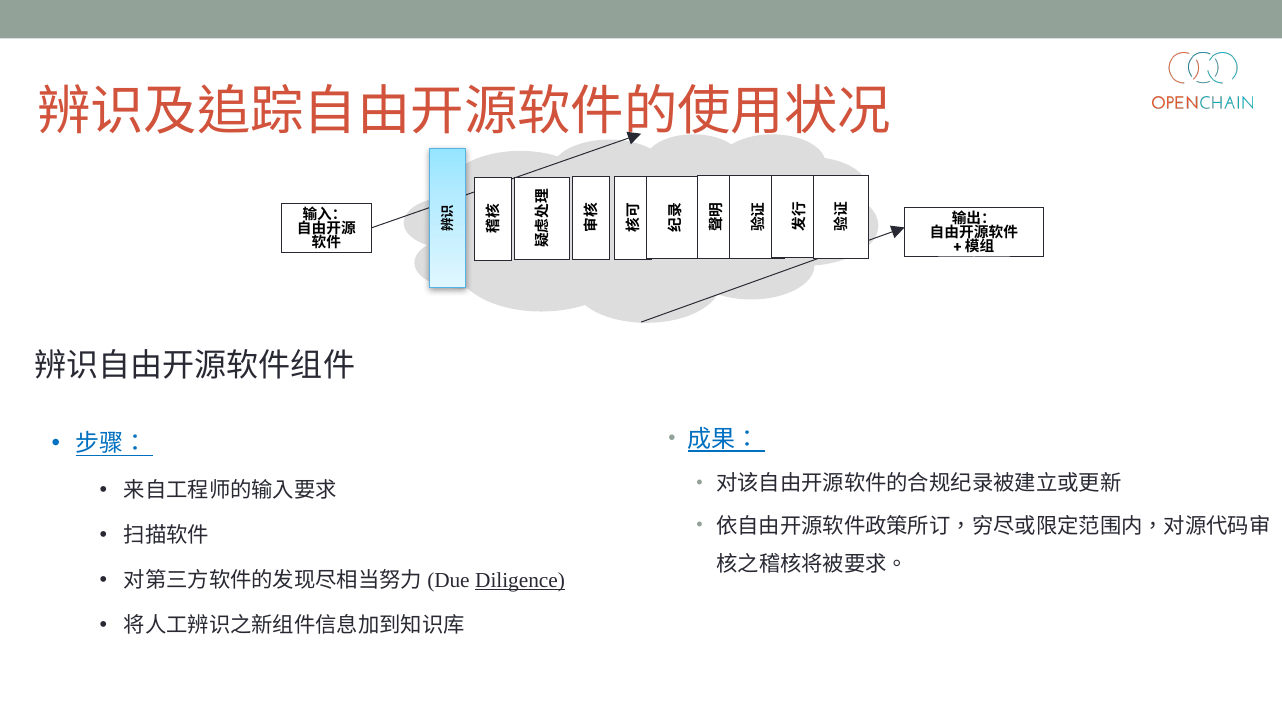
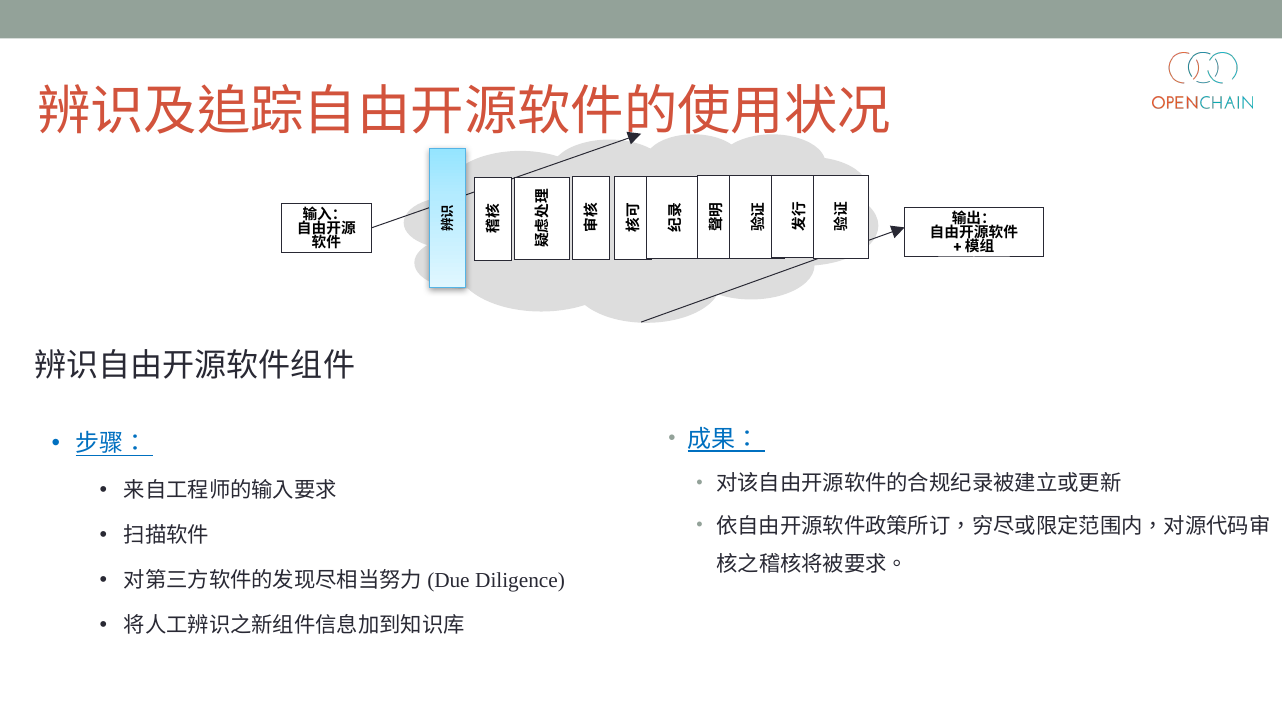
Diligence underline: present -> none (520, 581)
